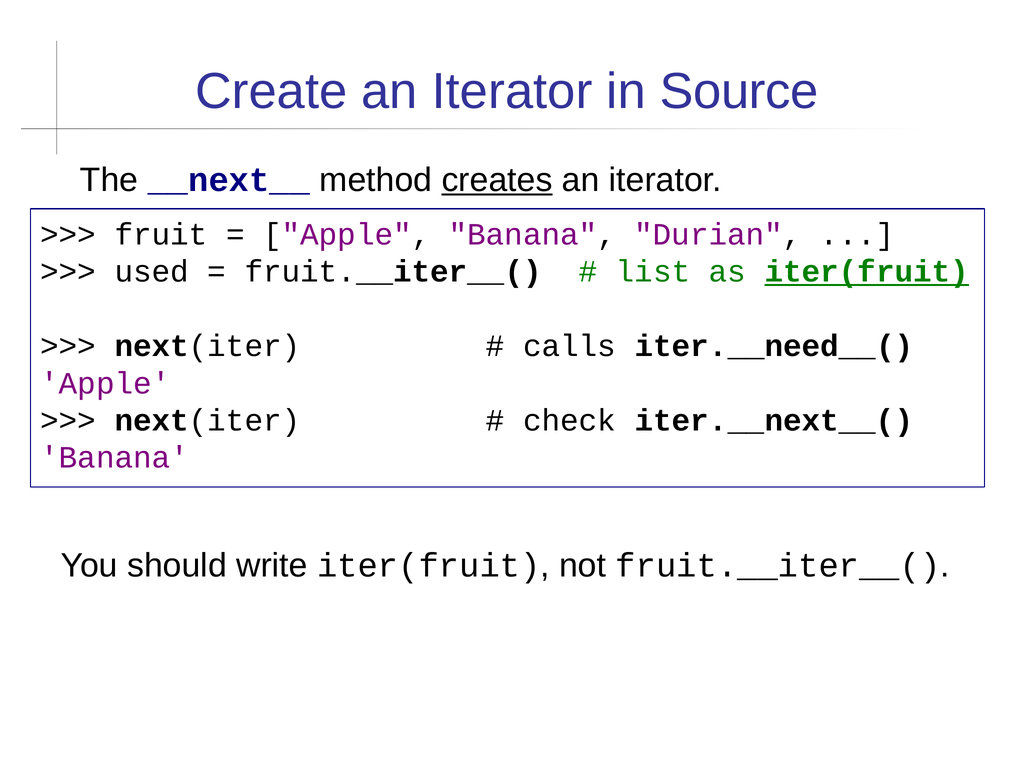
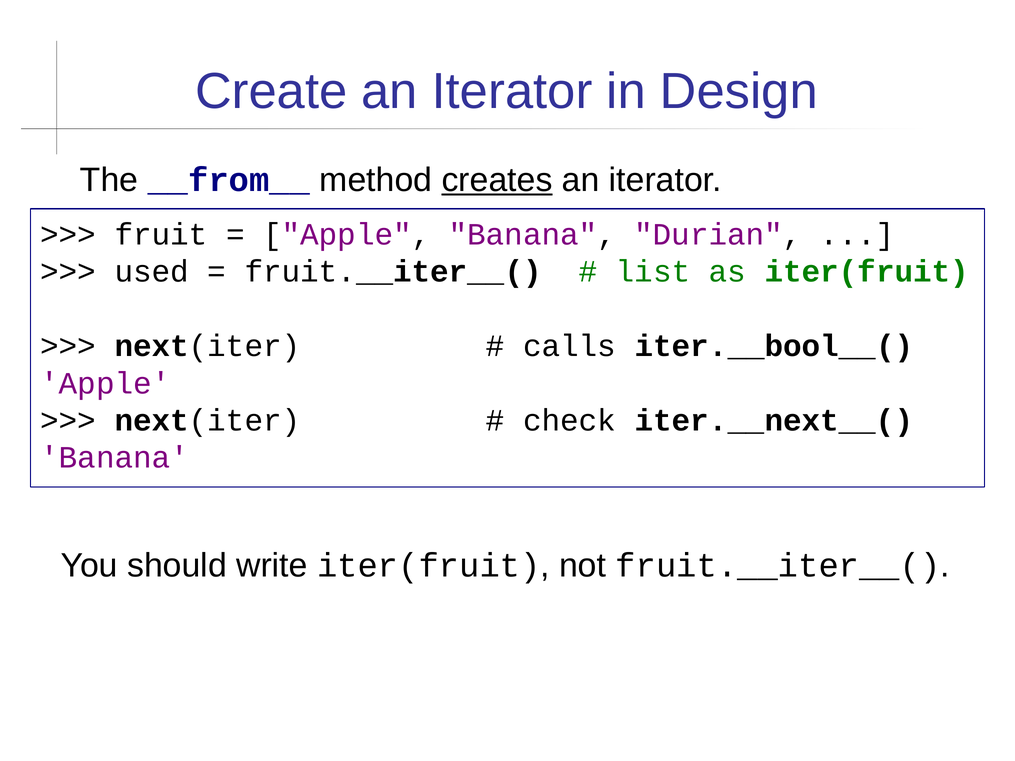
Source: Source -> Design (739, 92)
__next__: __next__ -> __from__ (229, 180)
iter(fruit underline: present -> none (867, 272)
iter.__need__(: iter.__need__( -> iter.__bool__( (774, 346)
